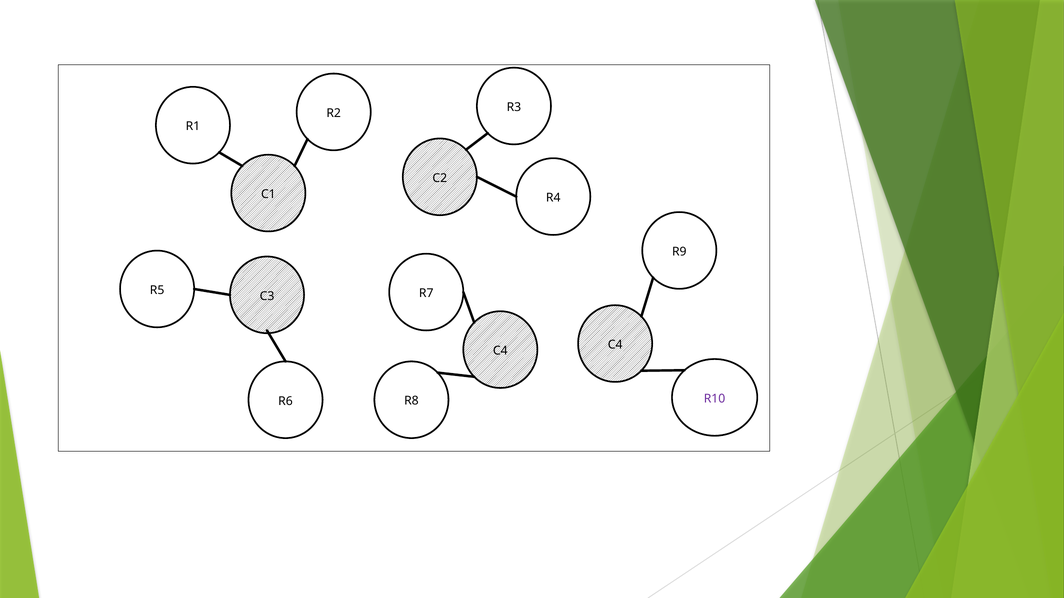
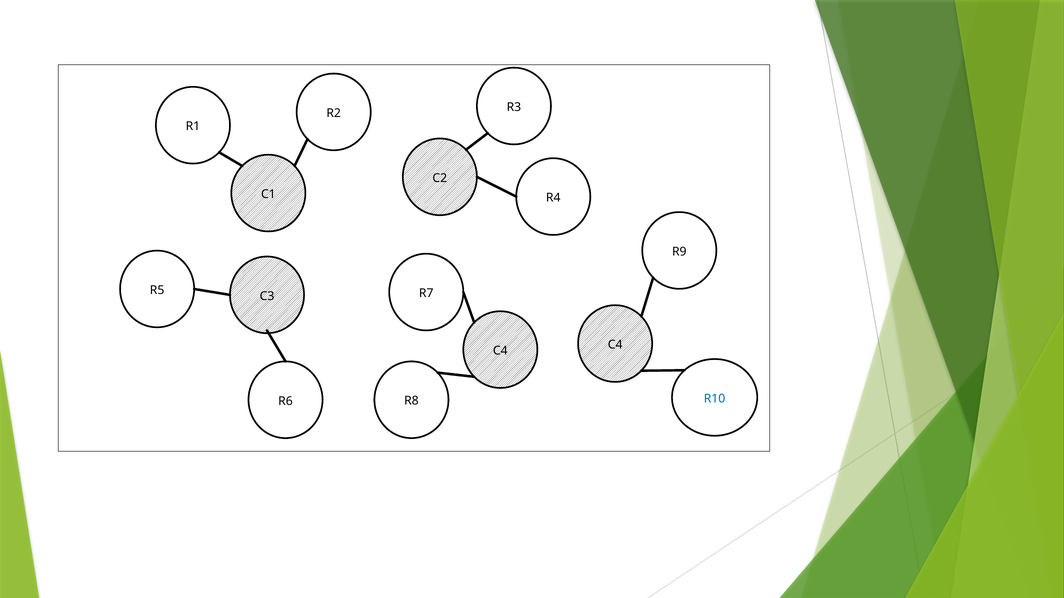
R10 colour: purple -> blue (715, 399)
